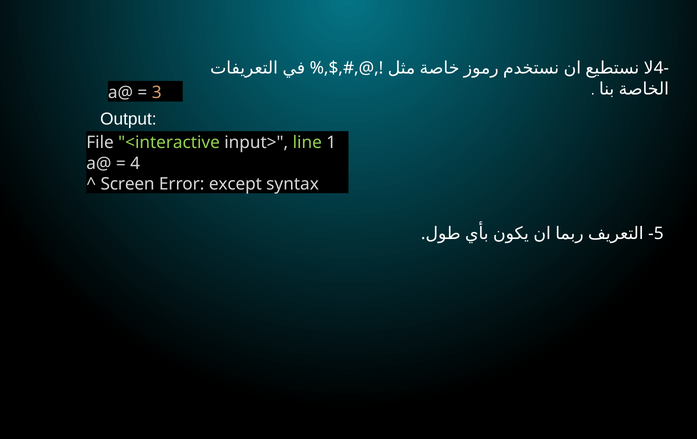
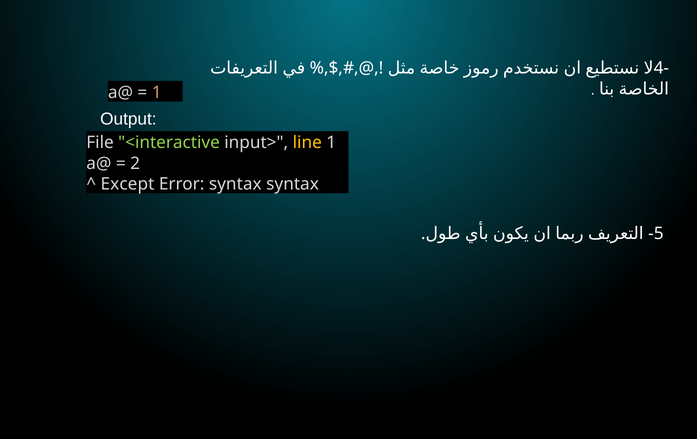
3: 3 -> 1 (157, 92)
line colour: light green -> yellow (307, 143)
4: 4 -> 2 (135, 163)
Screen: Screen -> Except (127, 184)
Error except: except -> syntax (235, 184)
